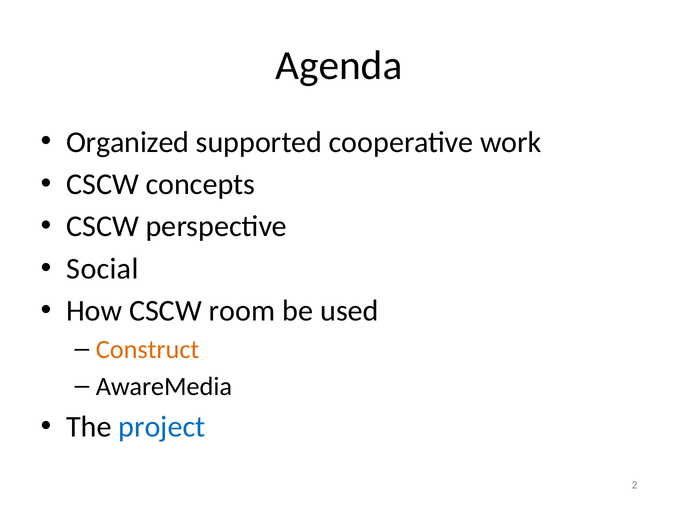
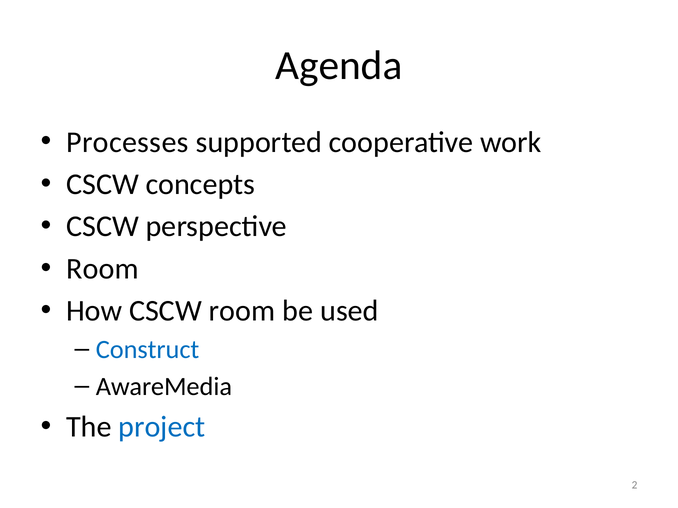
Organized: Organized -> Processes (127, 142)
Social: Social -> Room (103, 269)
Construct colour: orange -> blue (148, 350)
